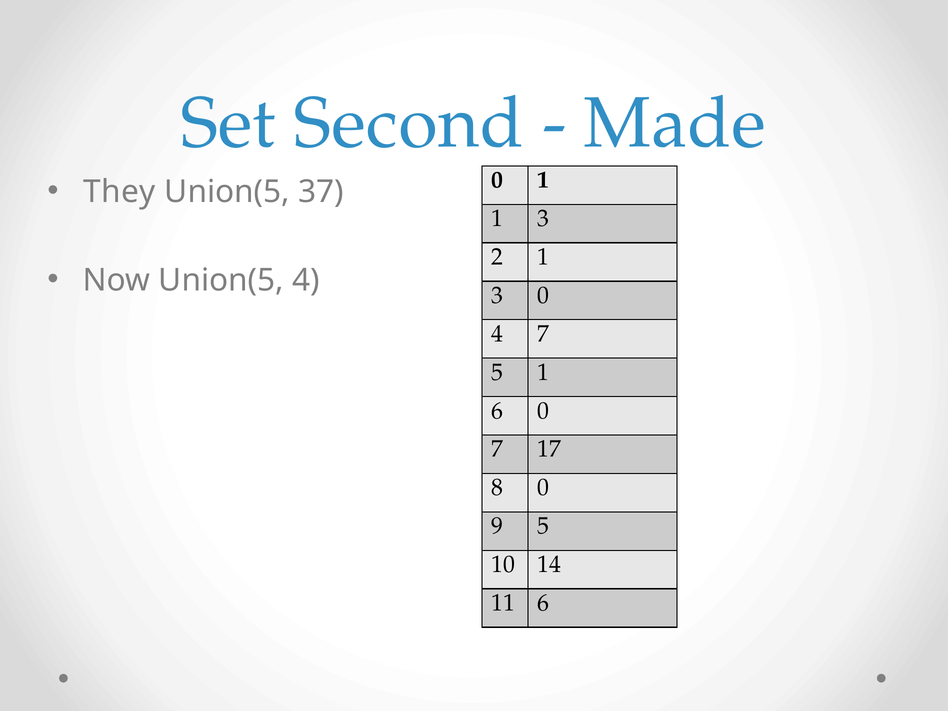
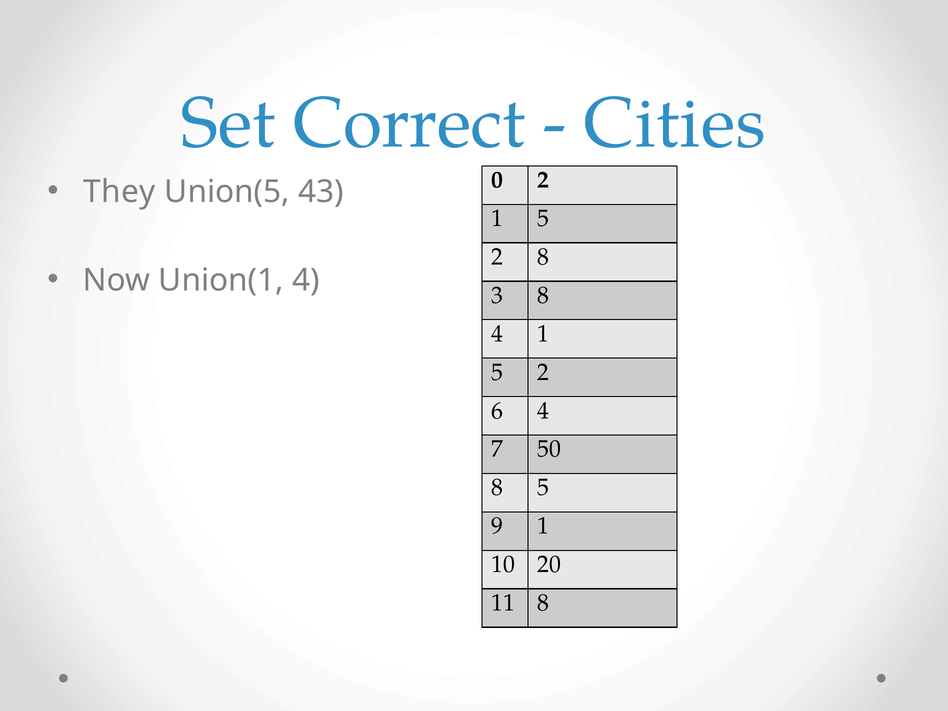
Second: Second -> Correct (409, 123)
Made: Made -> Cities (675, 123)
0 1: 1 -> 2 (543, 180)
37: 37 -> 43 (321, 192)
3: 3 -> 5 (543, 218)
2 1: 1 -> 8 (543, 257)
Now Union(5: Union(5 -> Union(1 (221, 280)
3 0: 0 -> 8 (543, 295)
4 7: 7 -> 1 (543, 334)
1: 1 -> 2 (543, 372)
6 0: 0 -> 4 (543, 411)
17: 17 -> 50 (549, 449)
8 0: 0 -> 5 (543, 488)
9 5: 5 -> 1 (543, 526)
14: 14 -> 20 (549, 564)
11 6: 6 -> 8 (543, 603)
